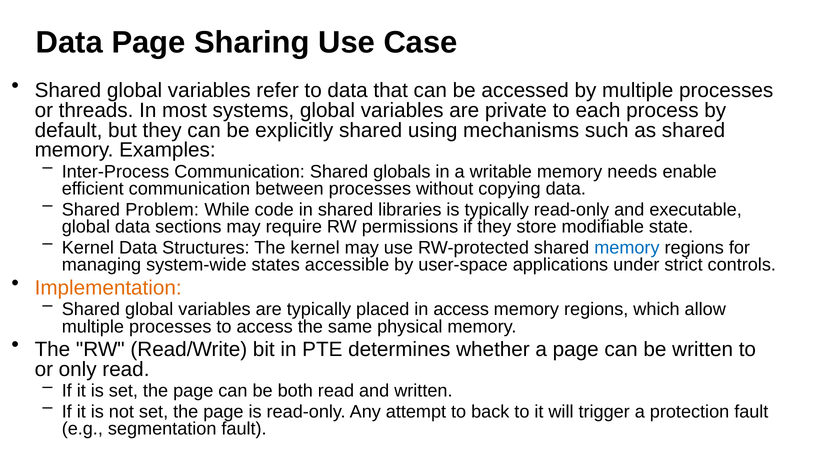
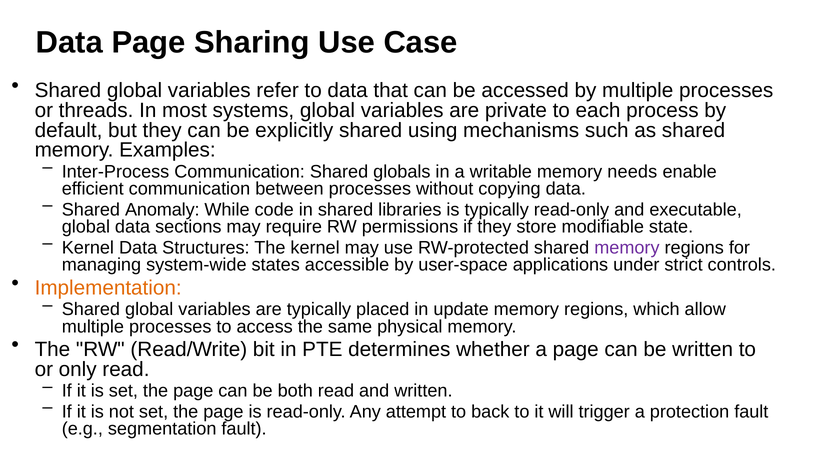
Problem: Problem -> Anomaly (162, 210)
memory colour: blue -> purple (627, 248)
in access: access -> update (461, 309)
